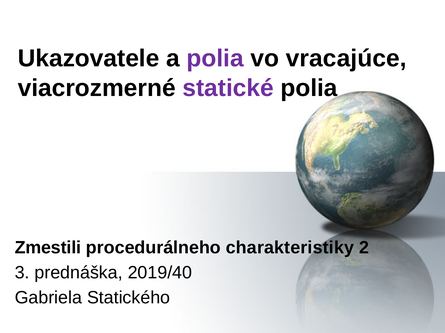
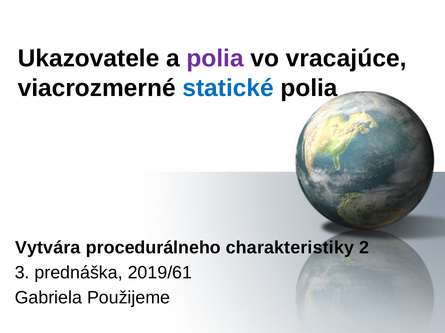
statické colour: purple -> blue (228, 88)
Zmestili: Zmestili -> Vytvára (48, 247)
2019/40: 2019/40 -> 2019/61 (160, 272)
Statického: Statického -> Použijeme (129, 297)
